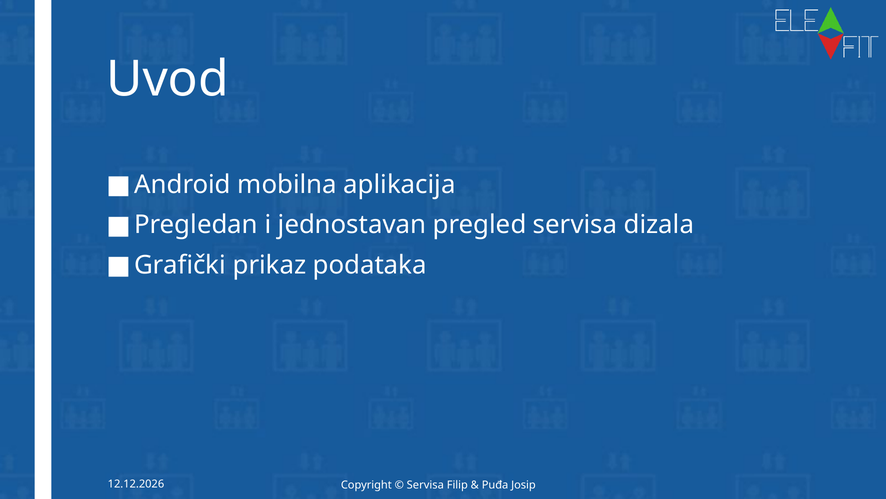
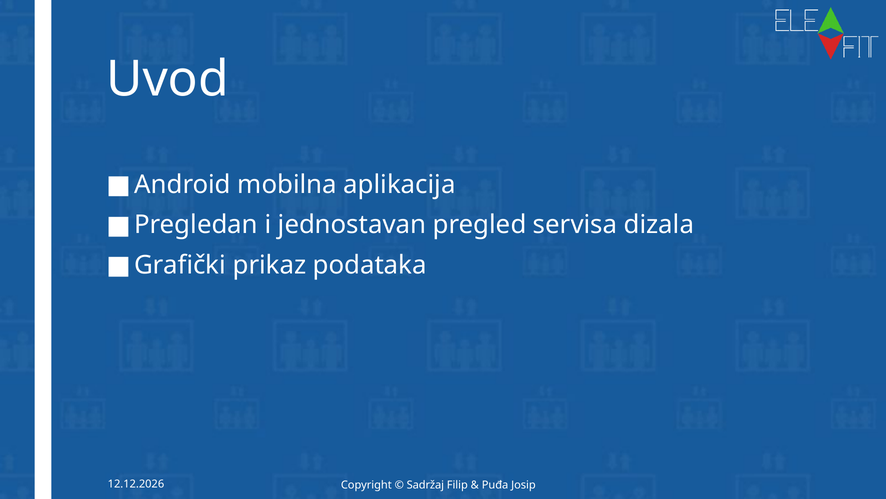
Servisa: Servisa -> Sadržaj (425, 484)
